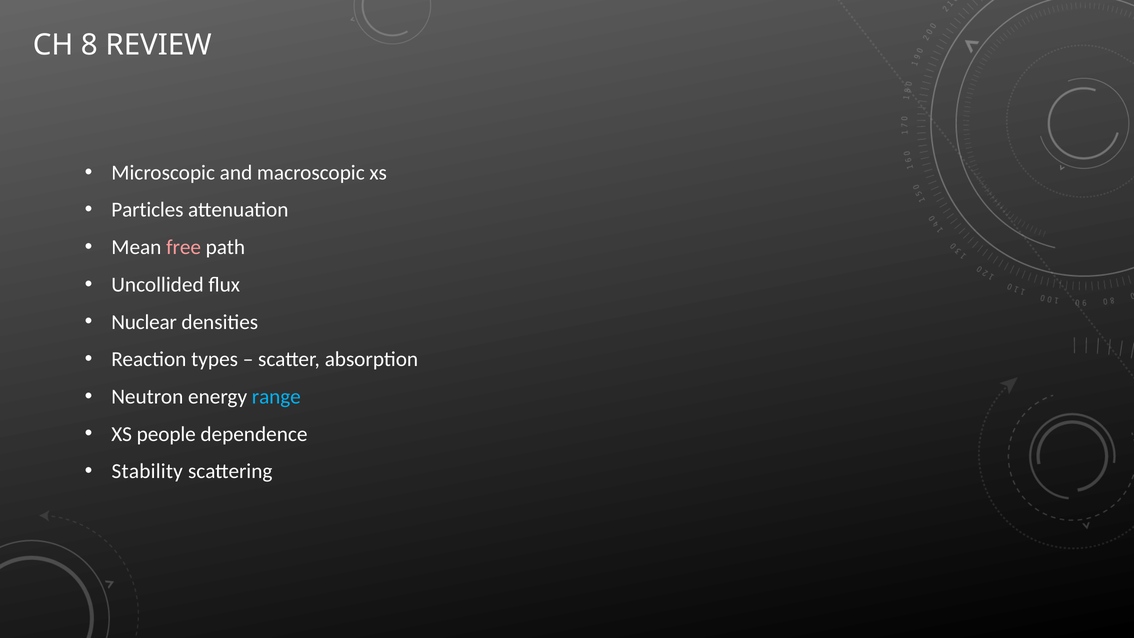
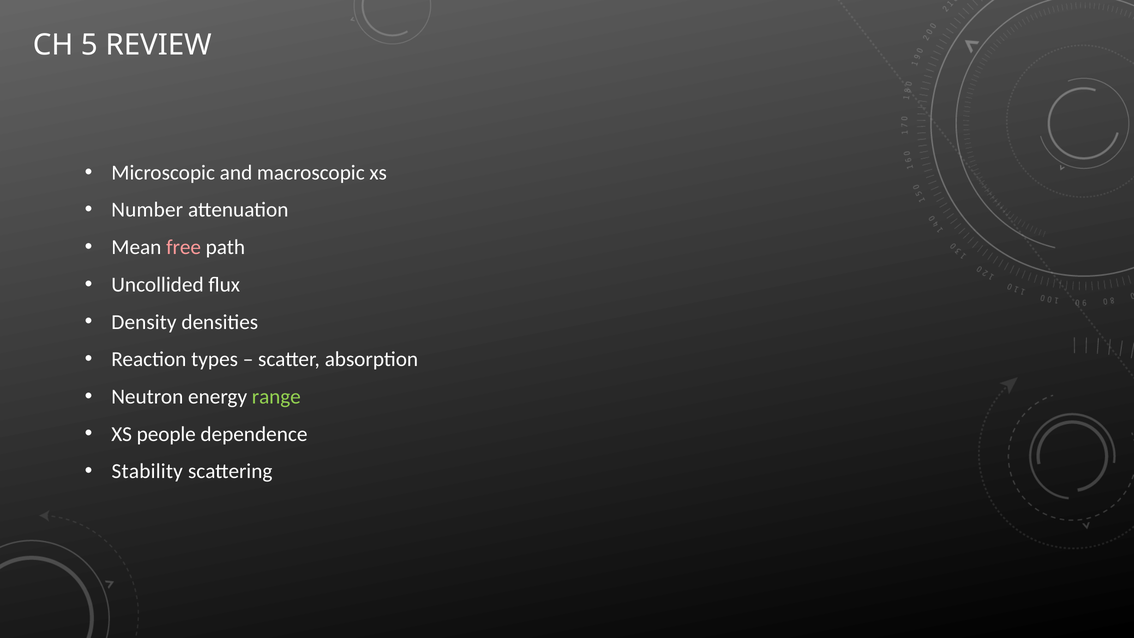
8: 8 -> 5 (89, 45)
Particles: Particles -> Number (147, 210)
Nuclear: Nuclear -> Density (144, 322)
range colour: light blue -> light green (276, 397)
